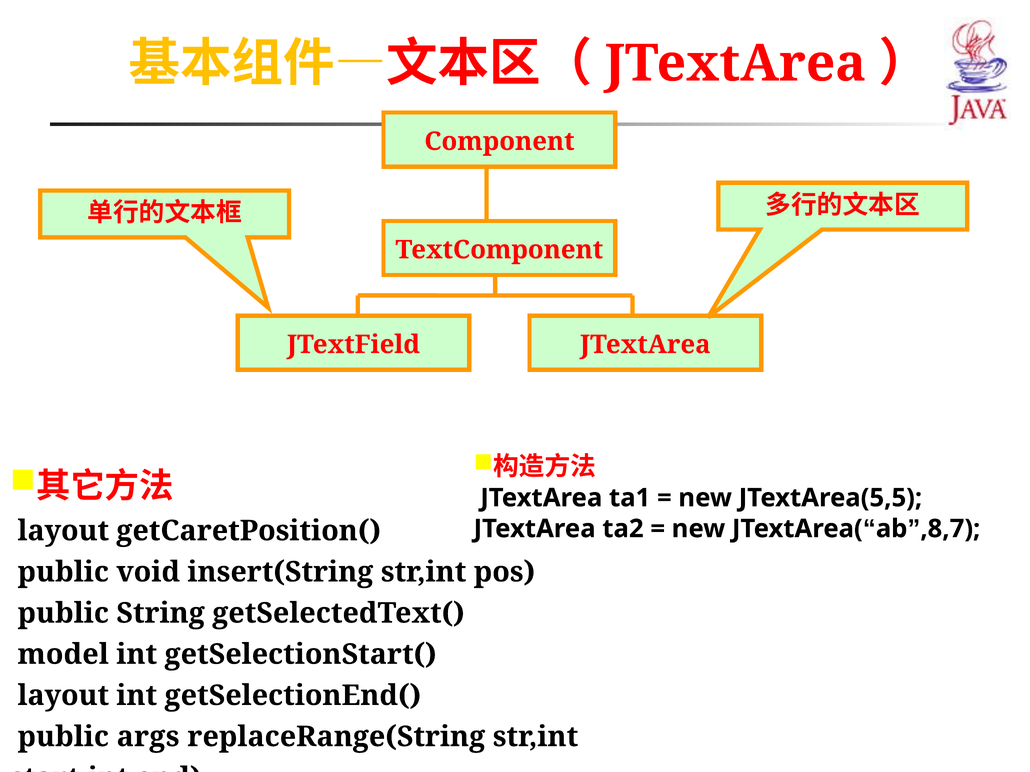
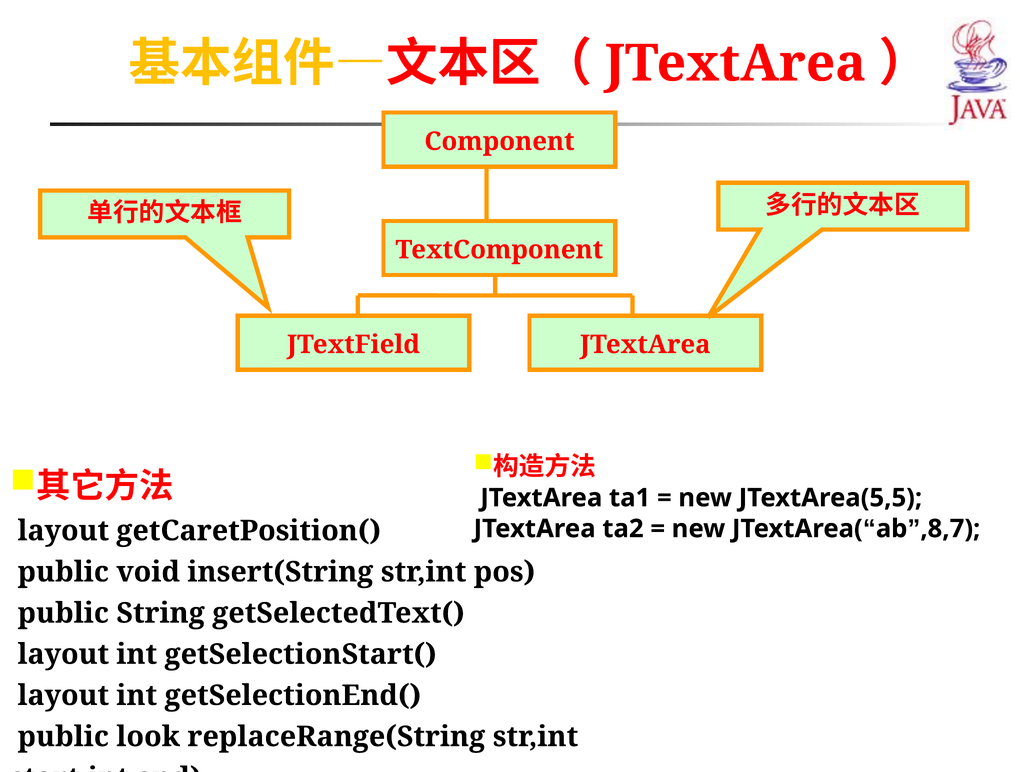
model: model -> layout (63, 655)
args: args -> look (148, 737)
